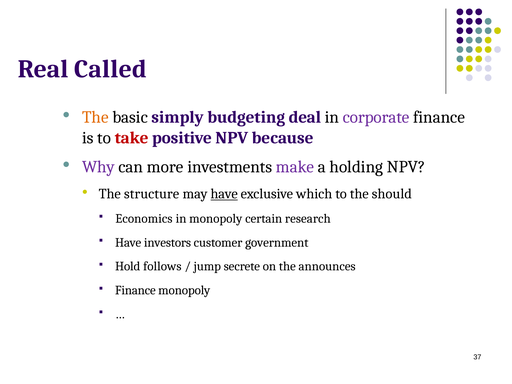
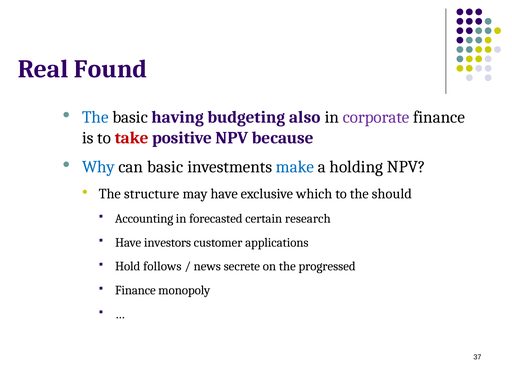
Called: Called -> Found (111, 69)
The colour: orange -> blue (95, 117)
simply: simply -> having (178, 117)
deal: deal -> also (305, 117)
Why colour: purple -> blue (98, 167)
can more: more -> basic (165, 167)
make colour: purple -> blue (295, 167)
have underline: present -> none (224, 194)
Economics: Economics -> Accounting (144, 219)
in monopoly: monopoly -> forecasted (216, 219)
government: government -> applications (277, 243)
jump: jump -> news (207, 266)
announces: announces -> progressed (327, 266)
